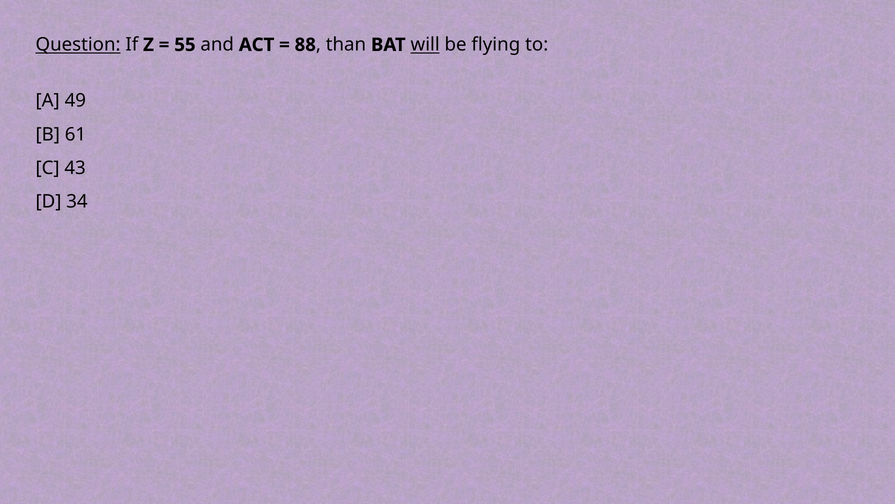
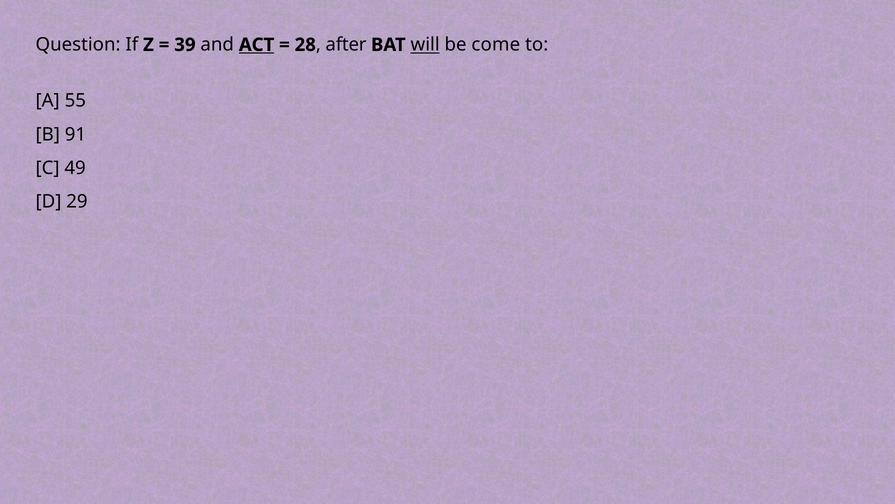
Question underline: present -> none (78, 45)
55: 55 -> 39 (185, 45)
ACT underline: none -> present (257, 45)
88: 88 -> 28 (305, 45)
than: than -> after (346, 45)
flying: flying -> come (496, 45)
49: 49 -> 55 (75, 101)
61: 61 -> 91 (75, 134)
43: 43 -> 49 (75, 168)
34: 34 -> 29 (77, 201)
